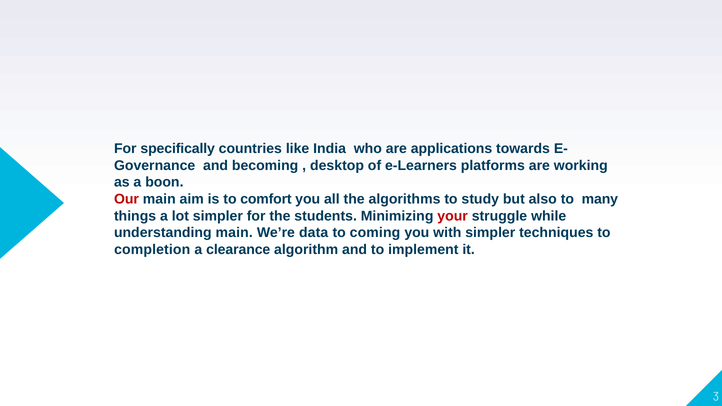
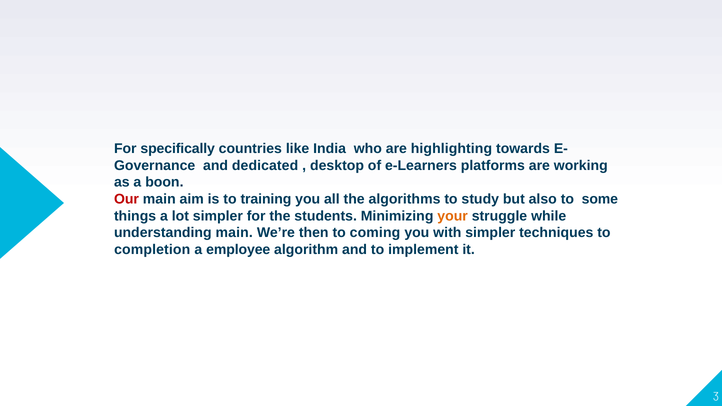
applications: applications -> highlighting (451, 149)
becoming: becoming -> dedicated (265, 166)
comfort: comfort -> training (266, 199)
many: many -> some (600, 199)
your colour: red -> orange (453, 216)
data: data -> then (314, 233)
clearance: clearance -> employee (238, 250)
